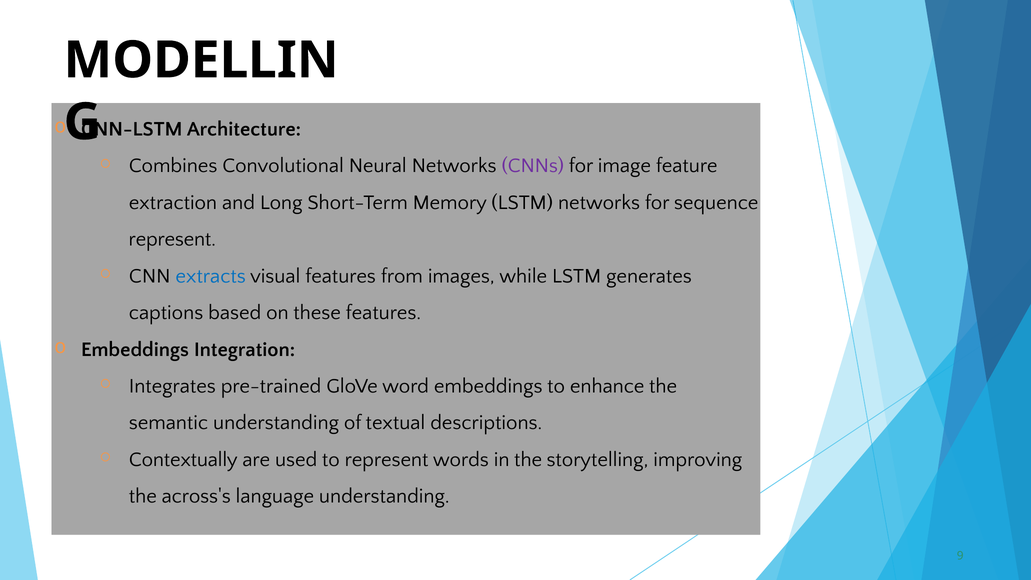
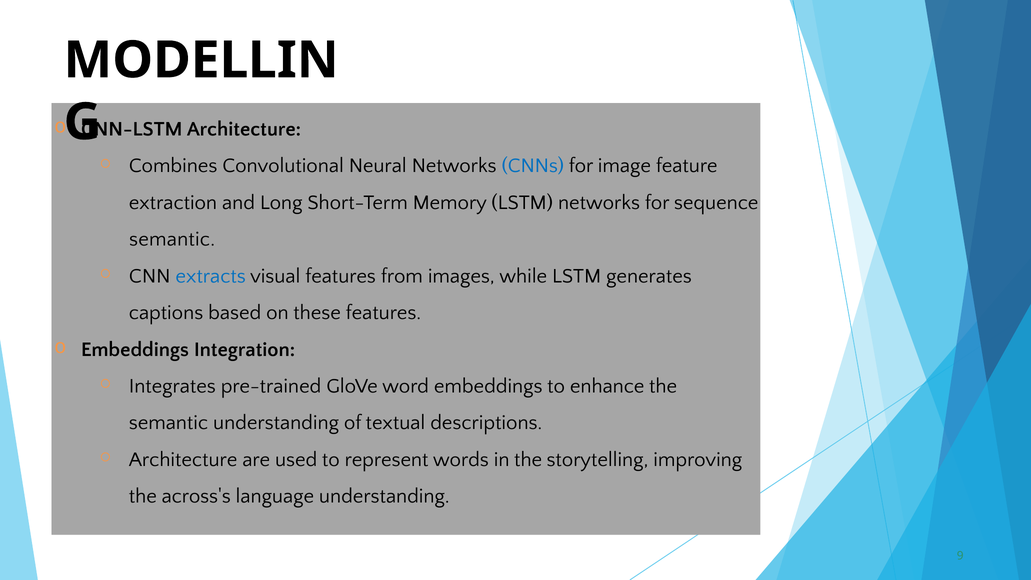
CNNs colour: purple -> blue (533, 166)
represent: represent -> semantic (172, 239)
Contextually: Contextually -> Architecture (183, 459)
